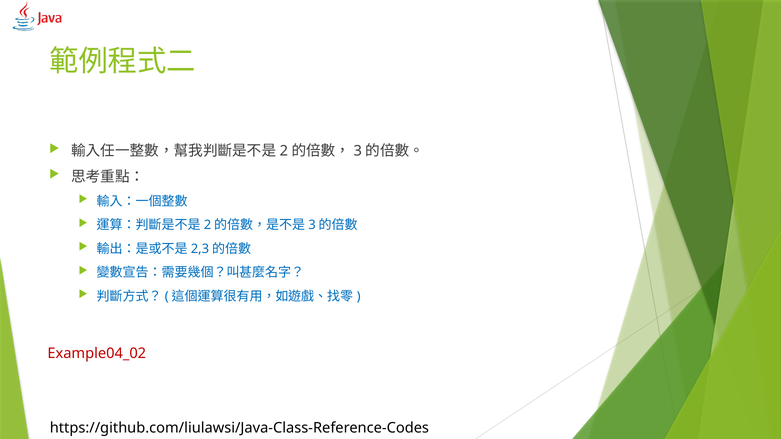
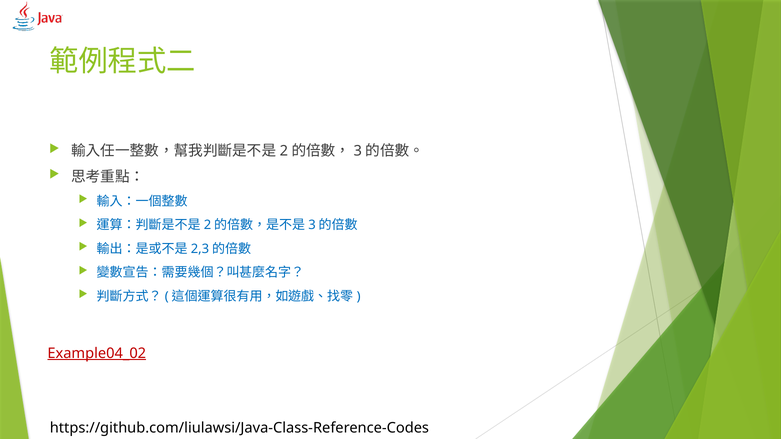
Example04_02 underline: none -> present (97, 354)
